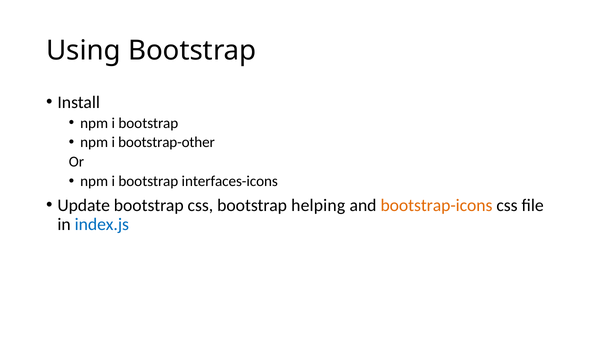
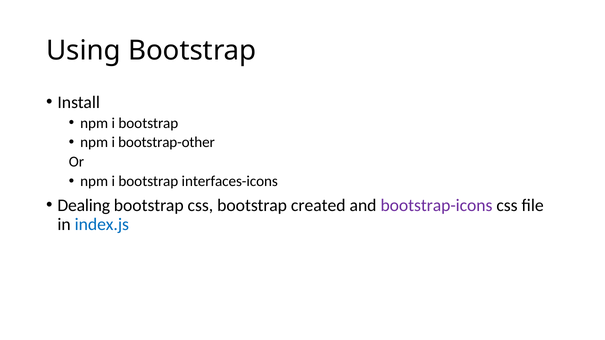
Update: Update -> Dealing (84, 206)
helping: helping -> created (318, 206)
bootstrap-icons colour: orange -> purple (436, 206)
